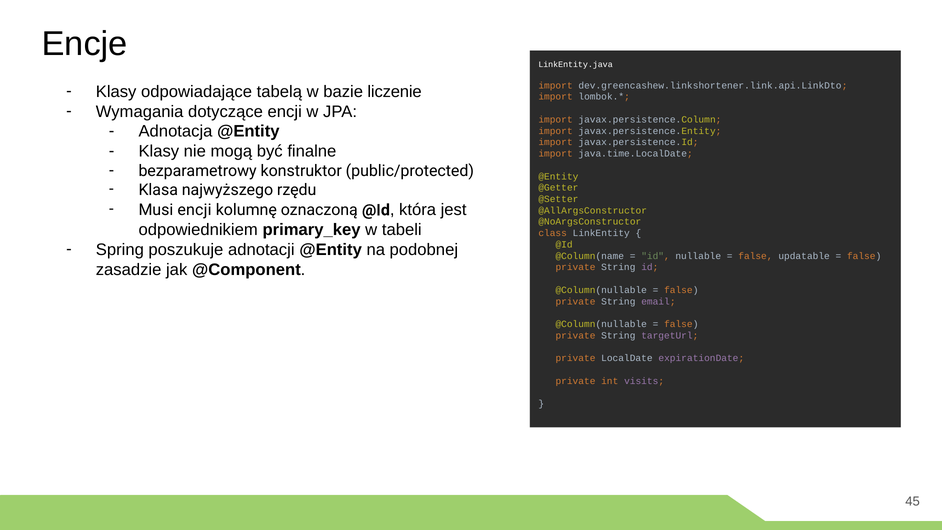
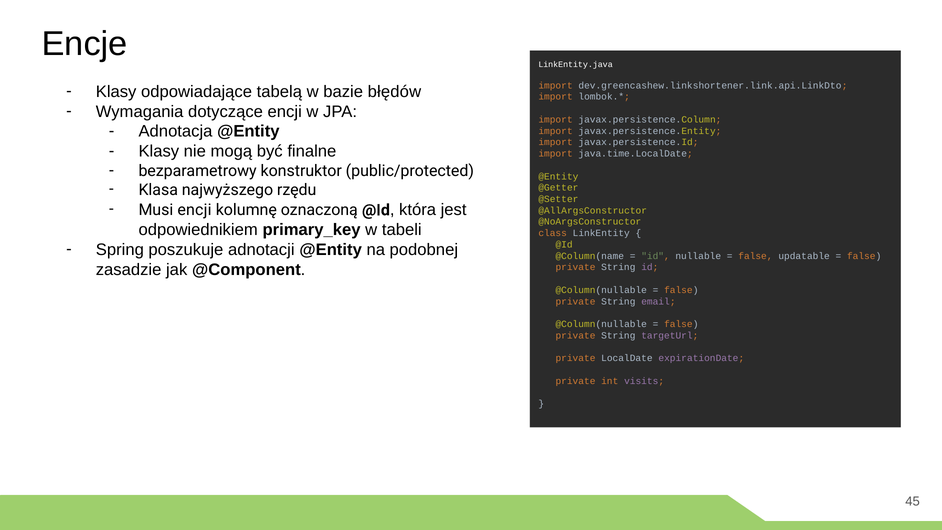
liczenie: liczenie -> błędów (394, 92)
